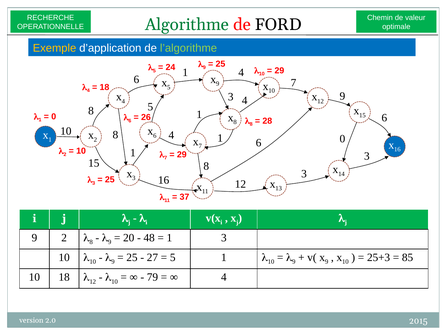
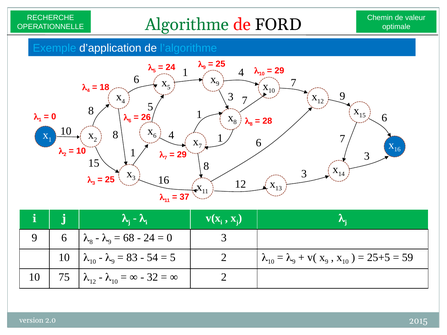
Exemple colour: yellow -> light blue (55, 48)
l’algorithme colour: light green -> light blue (189, 48)
3 4: 4 -> 7 (245, 100)
6 0: 0 -> 7 (342, 139)
2: 2 -> 6 (64, 238)
20: 20 -> 68 (129, 238)
48: 48 -> 24 (149, 238)
1: 1 -> 0 (169, 238)
25: 25 -> 83 (132, 258)
27: 27 -> 54 (152, 258)
1: 1 -> 2 (224, 258)
25+3: 25+3 -> 25+5 (379, 258)
85: 85 -> 59 (408, 258)
10 18: 18 -> 75 (64, 277)
79: 79 -> 32 (152, 277)
4: 4 -> 2 (224, 277)
